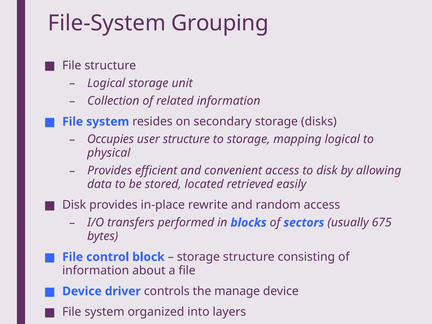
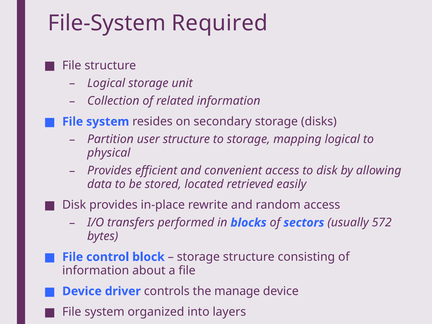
Grouping: Grouping -> Required (220, 23)
Occupies: Occupies -> Partition (110, 139)
675: 675 -> 572 (382, 223)
